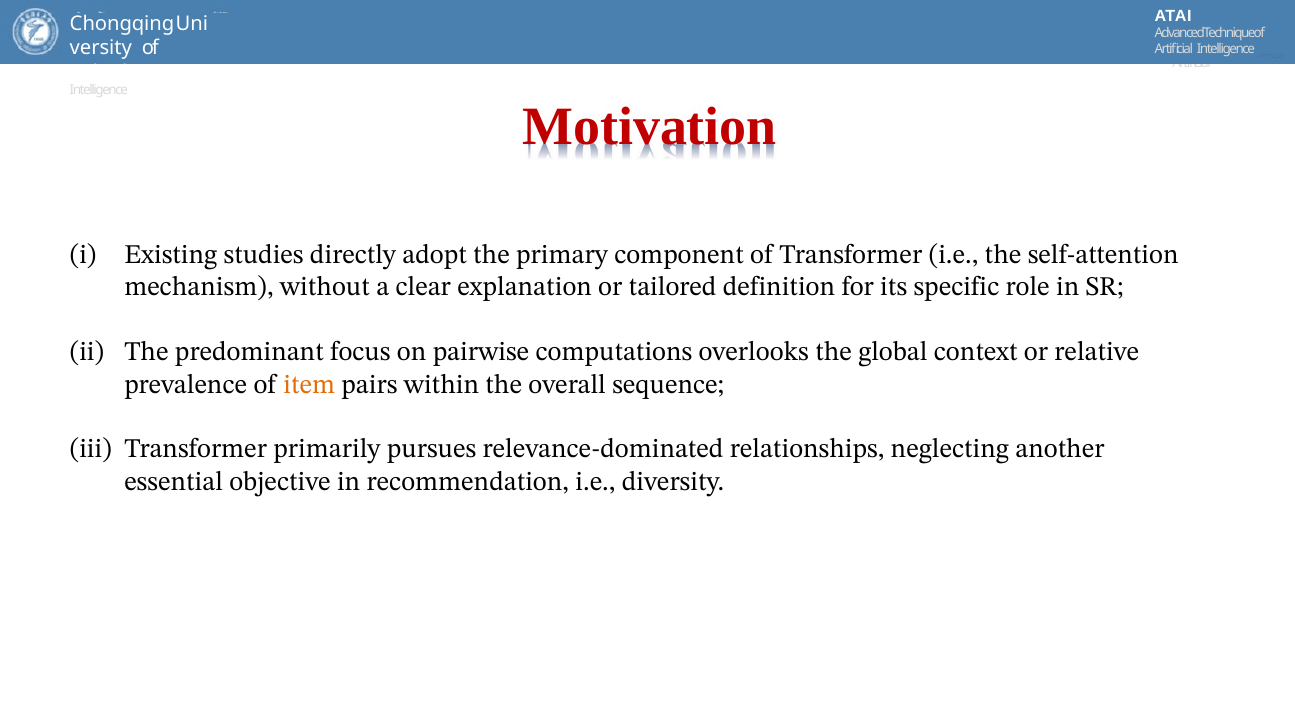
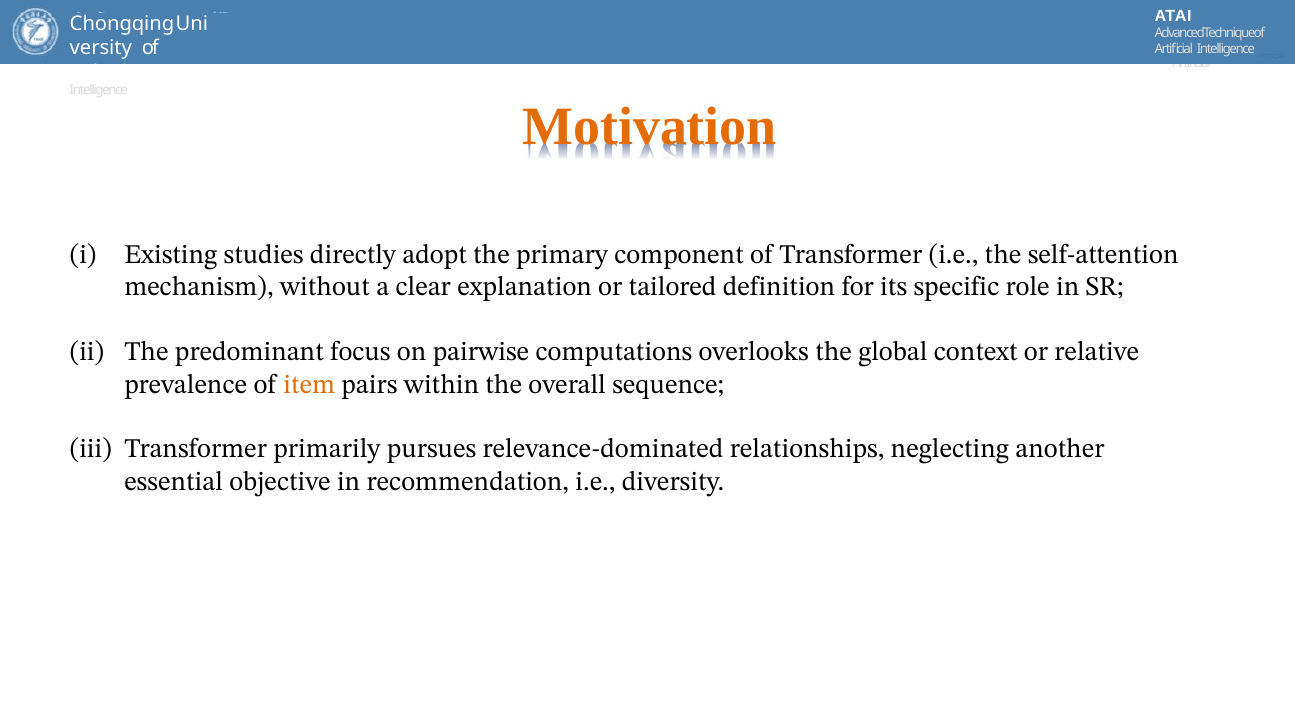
Motivation colour: red -> orange (650, 127)
